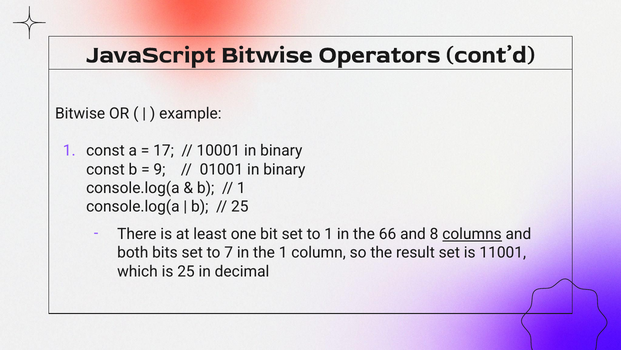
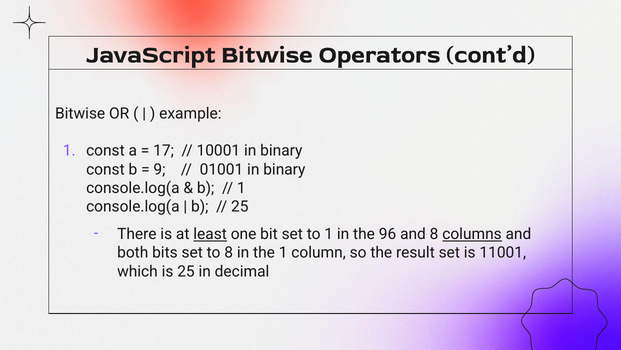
least underline: none -> present (210, 234)
66: 66 -> 96 (388, 234)
to 7: 7 -> 8 (229, 252)
